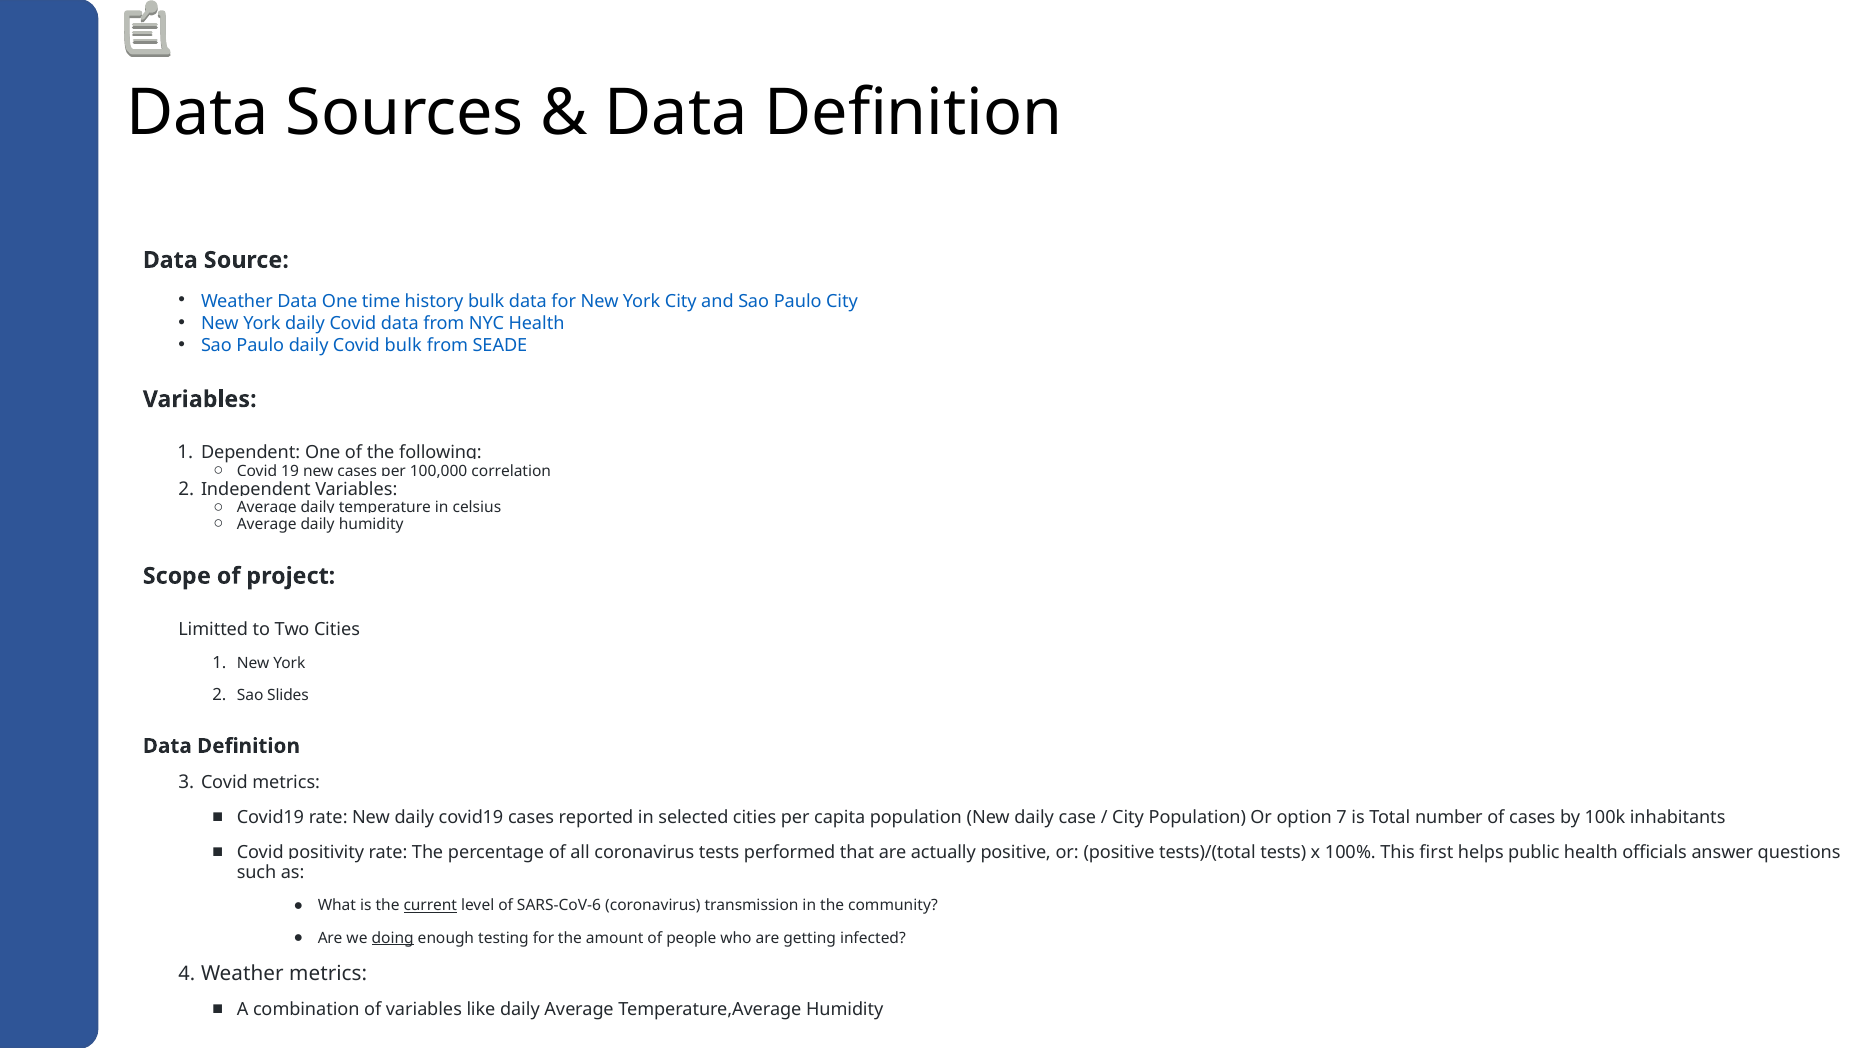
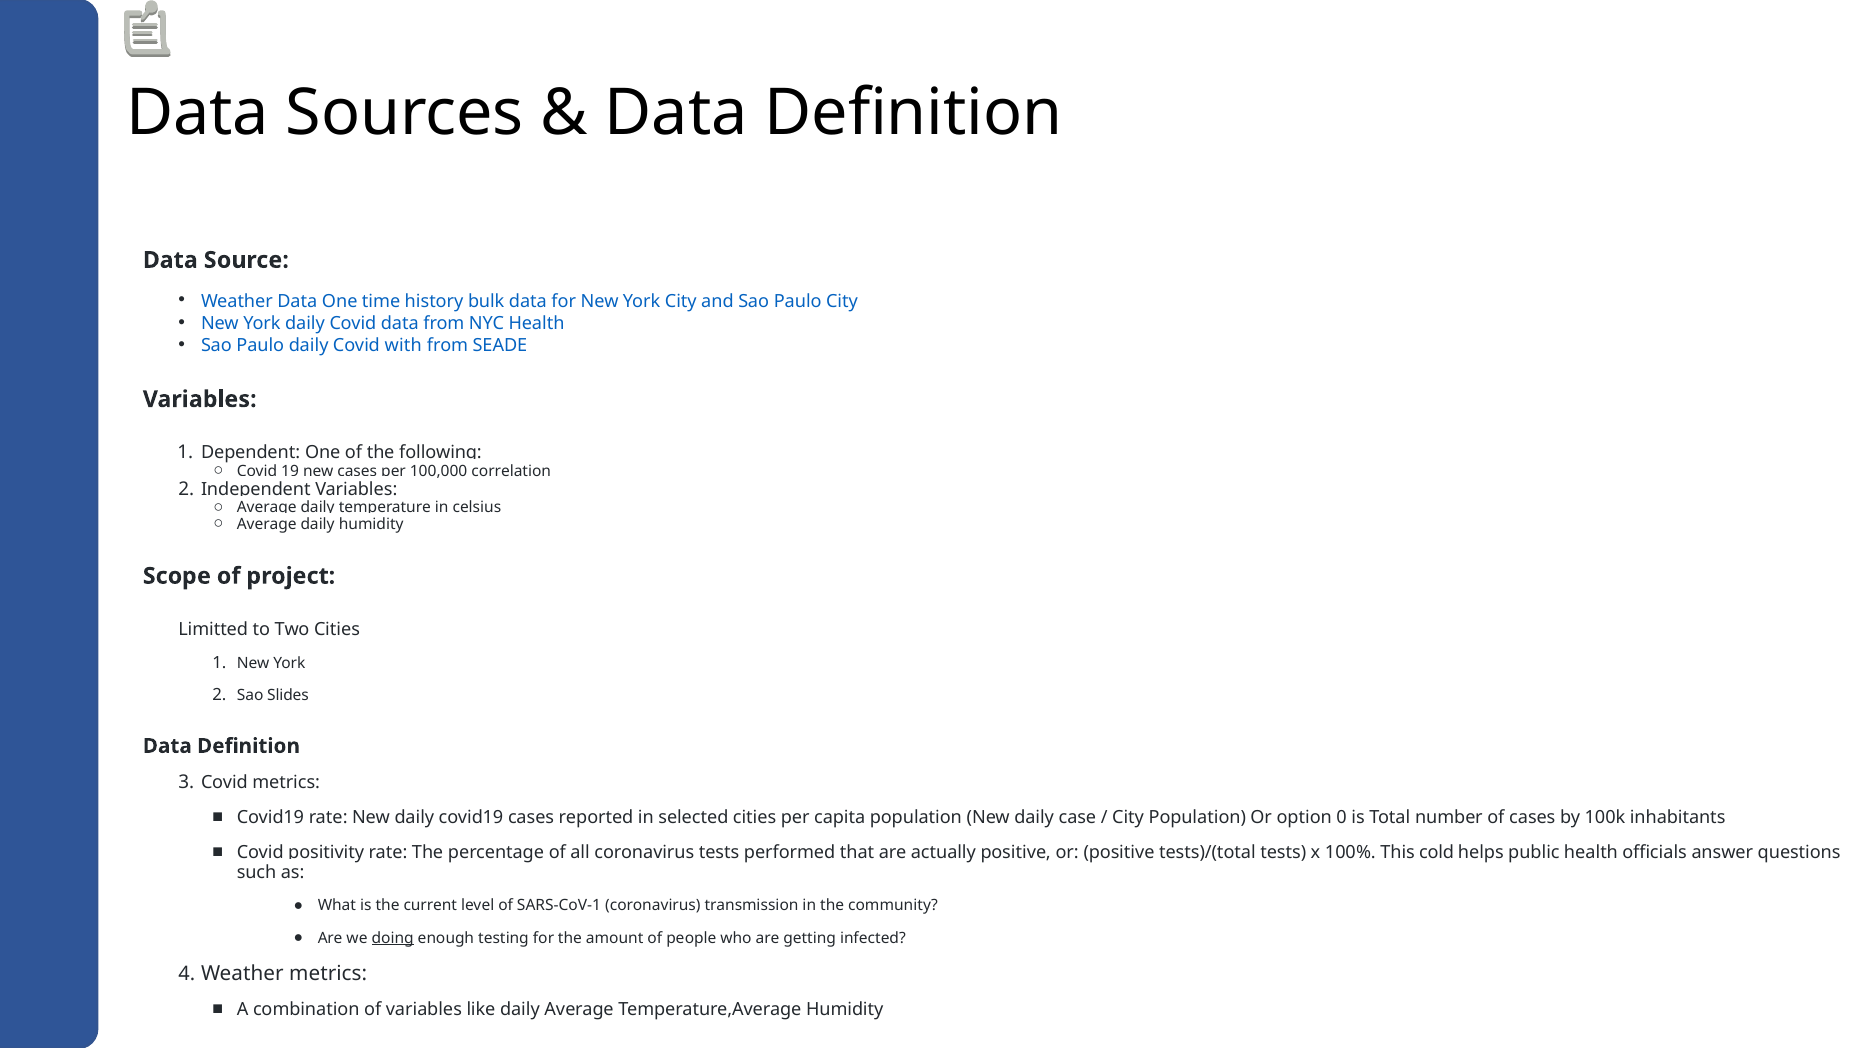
Covid bulk: bulk -> with (403, 345)
7: 7 -> 0 (1342, 818)
first: first -> cold (1436, 853)
current underline: present -> none (430, 906)
SARS-CoV-6: SARS-CoV-6 -> SARS-CoV-1 (559, 906)
